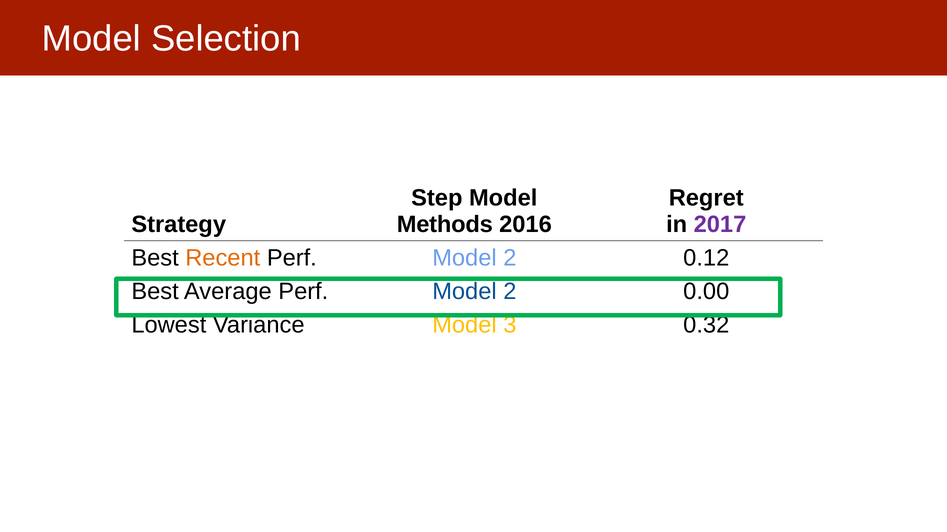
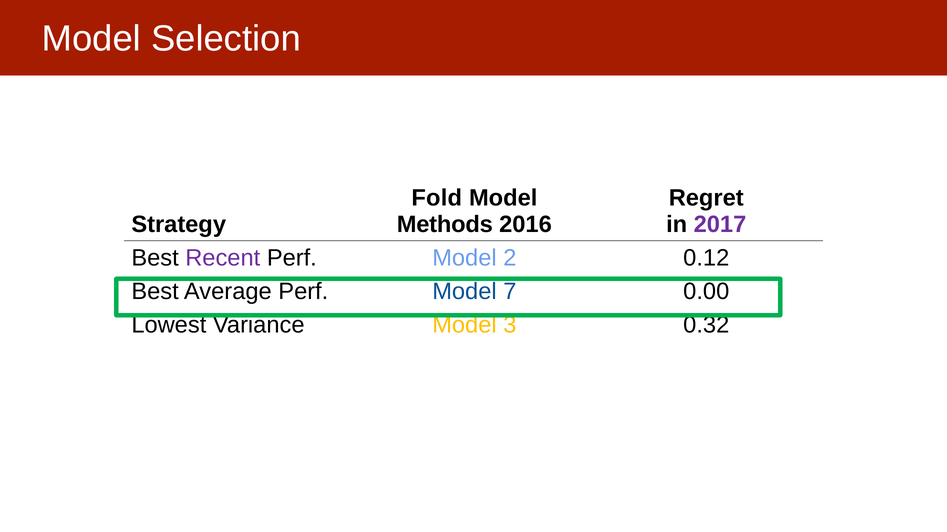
Step: Step -> Fold (437, 198)
Recent colour: orange -> purple (223, 258)
Average Perf Model 2: 2 -> 7 (510, 292)
